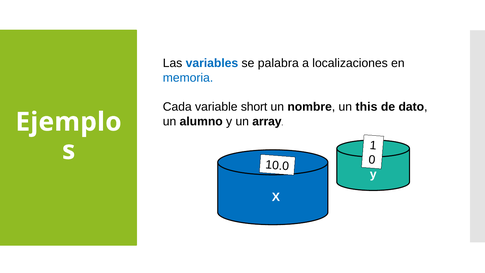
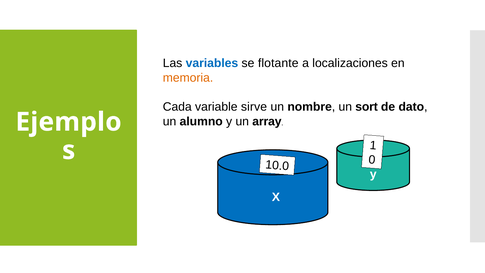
palabra: palabra -> flotante (278, 63)
memoria colour: blue -> orange (188, 78)
short: short -> sirve (254, 107)
this: this -> sort (367, 107)
